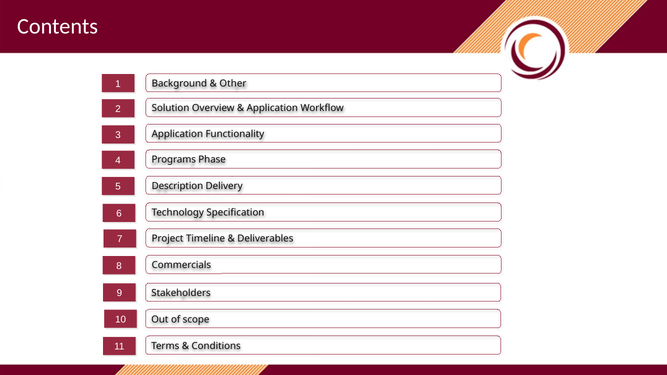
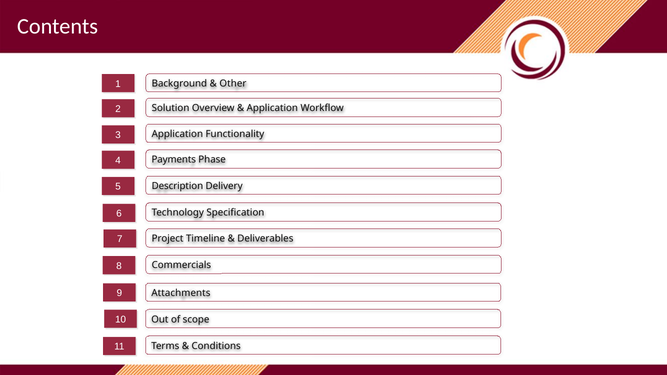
Programs: Programs -> Payments (174, 160)
Stakeholders: Stakeholders -> Attachments (181, 293)
